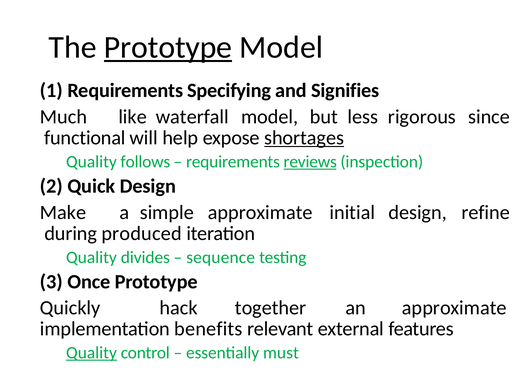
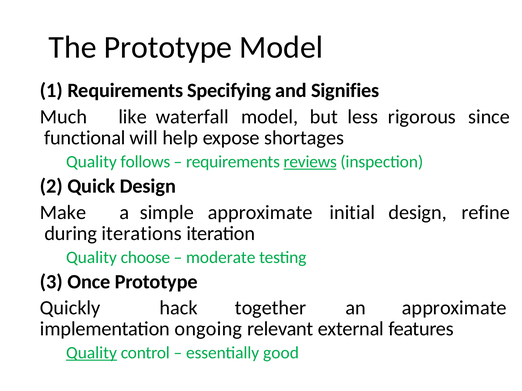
Prototype underline: present -> none (168, 47)
shortages underline: present -> none (304, 138)
produced: produced -> iterations (142, 234)
divides: divides -> choose (145, 258)
sequence: sequence -> moderate (221, 258)
benefits: benefits -> ongoing (208, 329)
must: must -> good (281, 353)
